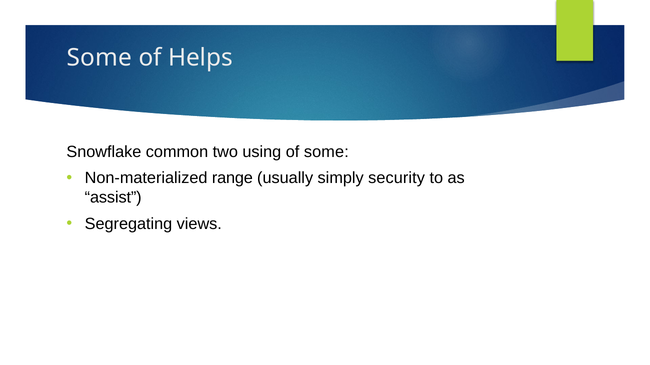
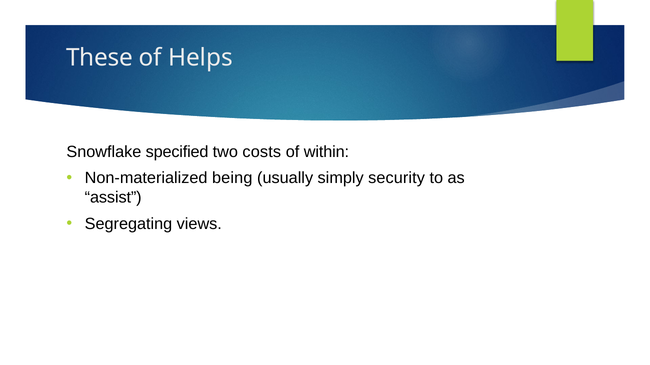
Some: Some -> These (99, 58)
common: common -> specified (177, 152)
using: using -> costs (262, 152)
of some: some -> within (326, 152)
range: range -> being (232, 178)
